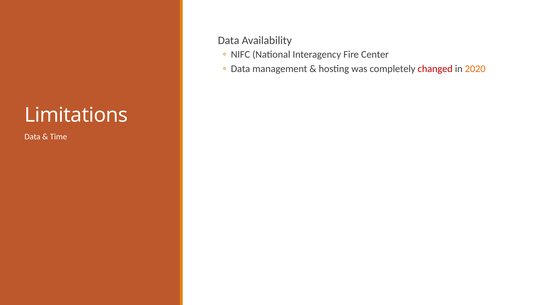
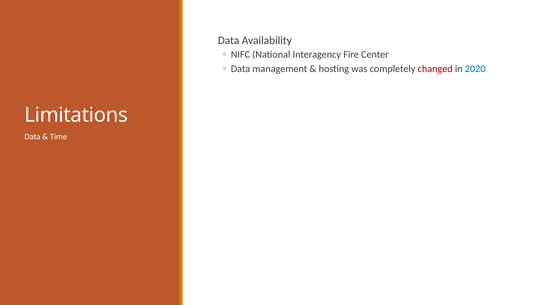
2020 colour: orange -> blue (475, 69)
